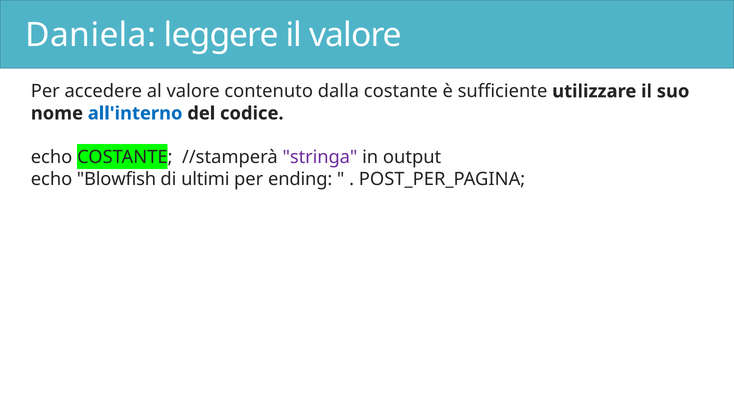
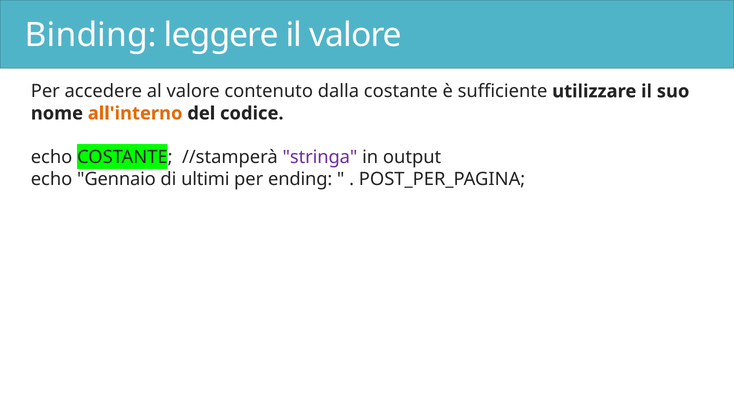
Daniela: Daniela -> Binding (91, 35)
all'interno colour: blue -> orange (135, 113)
Blowfish: Blowfish -> Gennaio (116, 179)
